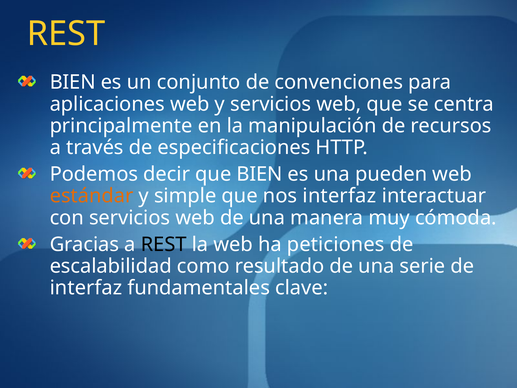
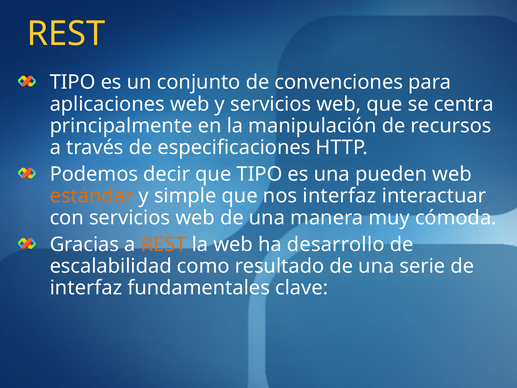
BIEN: BIEN -> TIPO (73, 82)
que BIEN: BIEN -> TIPO (259, 174)
REST colour: black -> orange (164, 244)
peticiones: peticiones -> desarrollo (336, 244)
